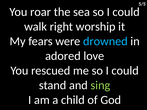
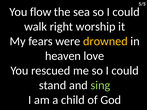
roar: roar -> flow (41, 12)
drowned colour: light blue -> yellow (105, 41)
adored: adored -> heaven (63, 56)
